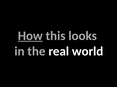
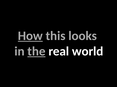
the underline: none -> present (36, 52)
